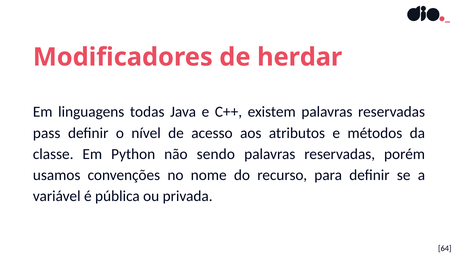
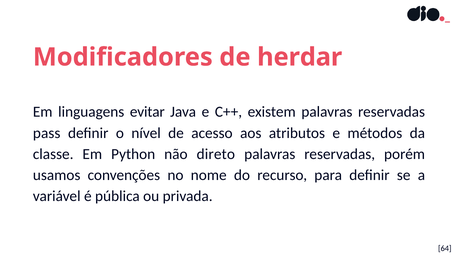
todas: todas -> evitar (147, 112)
sendo: sendo -> direto (216, 154)
